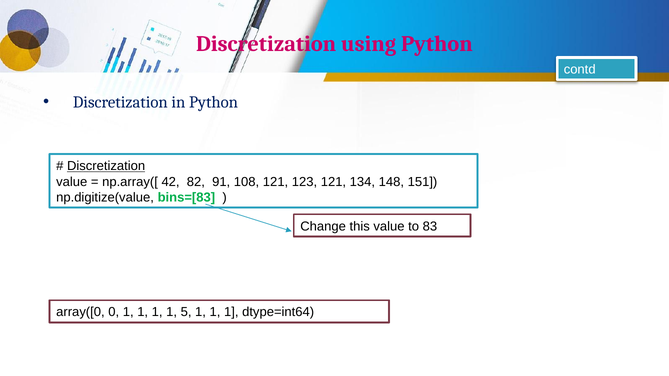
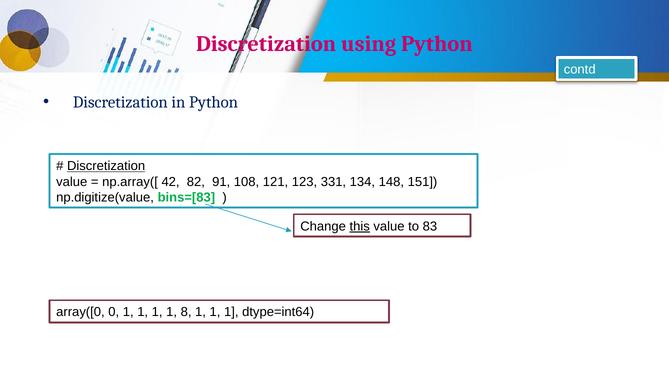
123 121: 121 -> 331 (333, 182)
this underline: none -> present (360, 226)
5: 5 -> 8 (186, 312)
